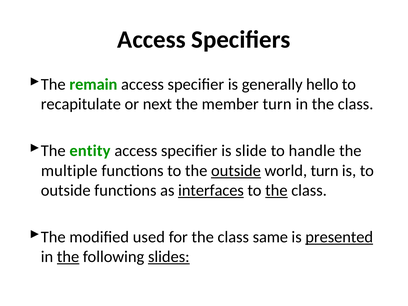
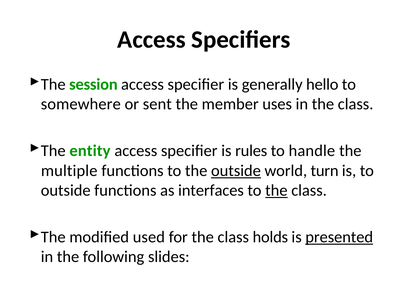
remain: remain -> session (93, 84)
recapitulate: recapitulate -> somewhere (81, 104)
next: next -> sent (157, 104)
member turn: turn -> uses (277, 104)
slide: slide -> rules (251, 151)
interfaces underline: present -> none (211, 190)
same: same -> holds (270, 237)
the underline: present -> none (68, 257)
slides underline: present -> none (169, 257)
